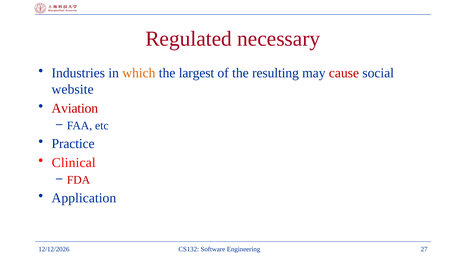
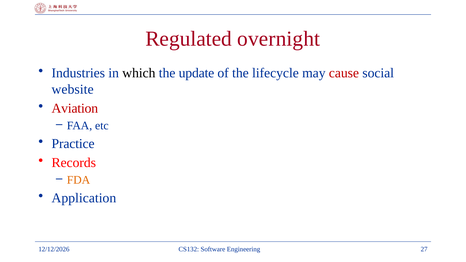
necessary: necessary -> overnight (279, 39)
which colour: orange -> black (139, 73)
largest: largest -> update (196, 73)
resulting: resulting -> lifecycle (275, 73)
Clinical: Clinical -> Records (74, 163)
FDA colour: red -> orange (78, 180)
